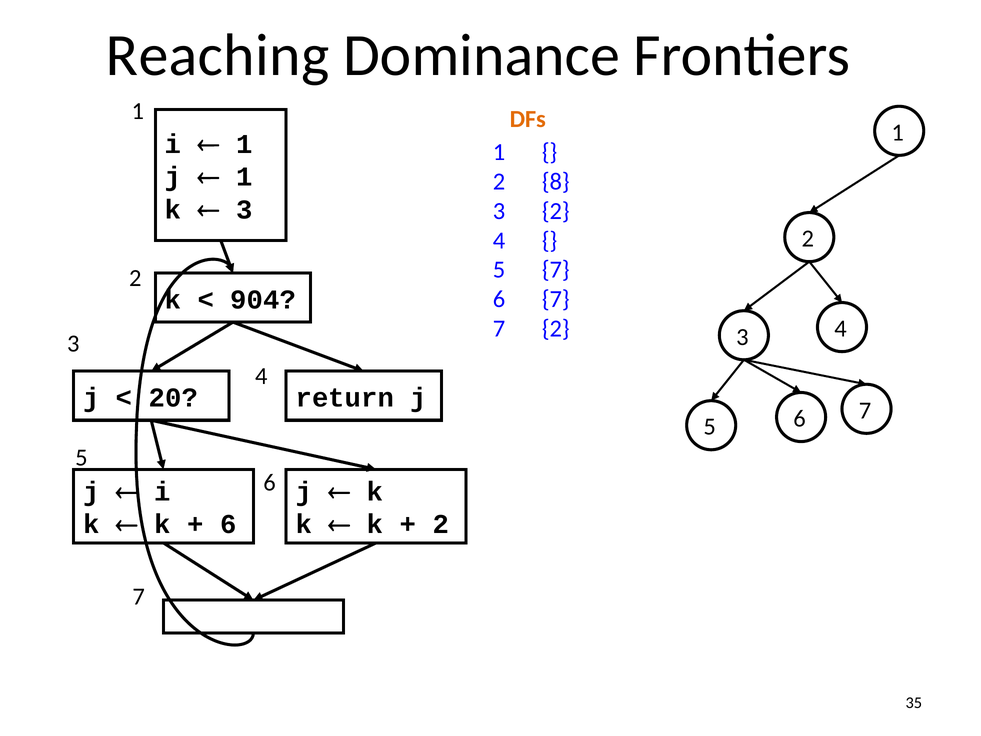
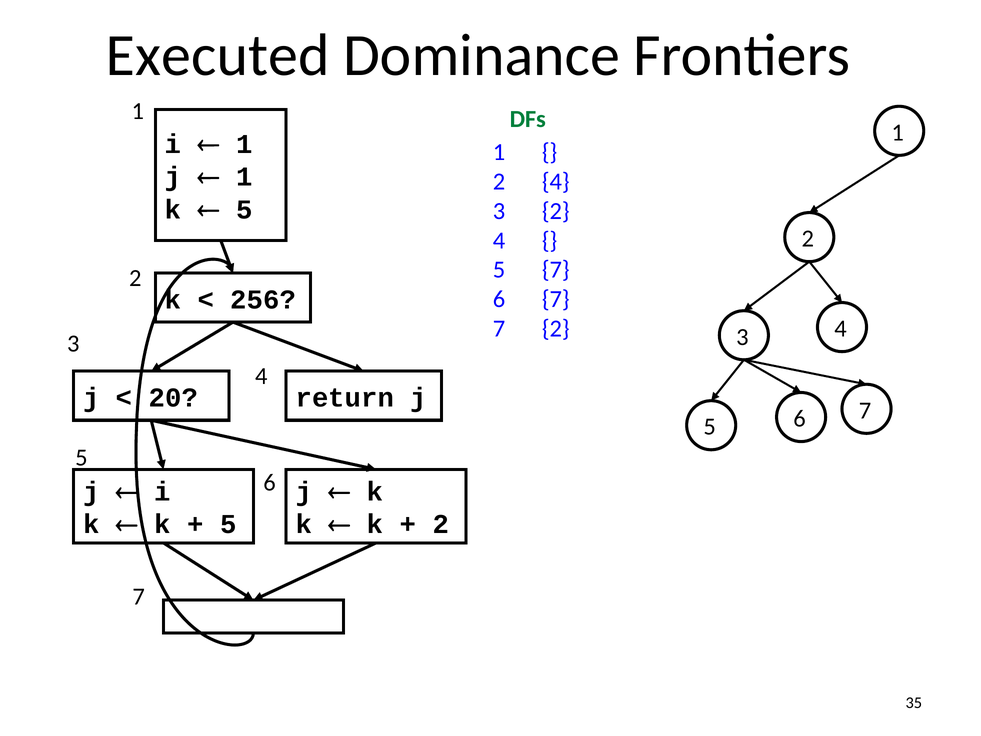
Reaching: Reaching -> Executed (218, 56)
DFs colour: orange -> green (528, 119)
8: 8 -> 4 (556, 181)
3: 3 -> 5 (244, 210)
904: 904 -> 256 (263, 299)
6: 6 -> 5 (228, 524)
